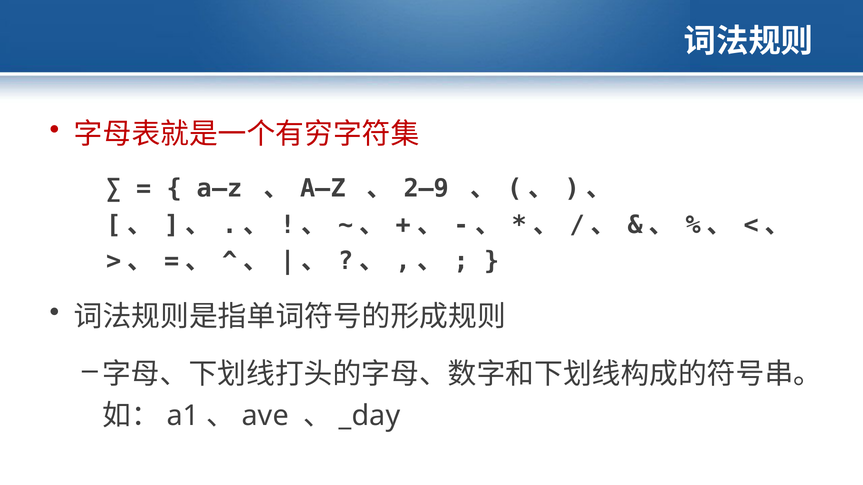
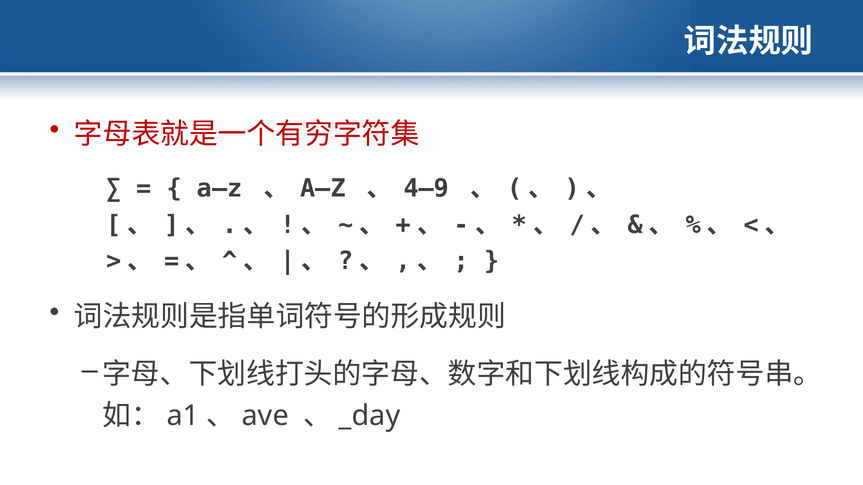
2—9: 2—9 -> 4—9 (426, 189)
